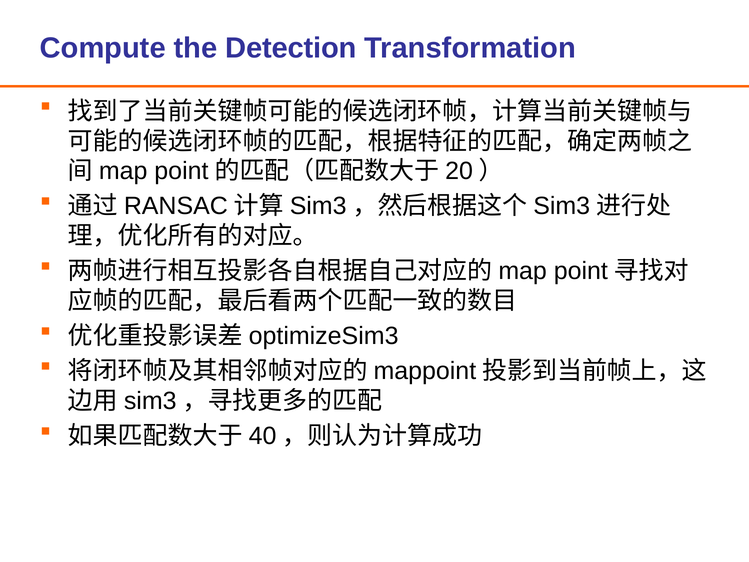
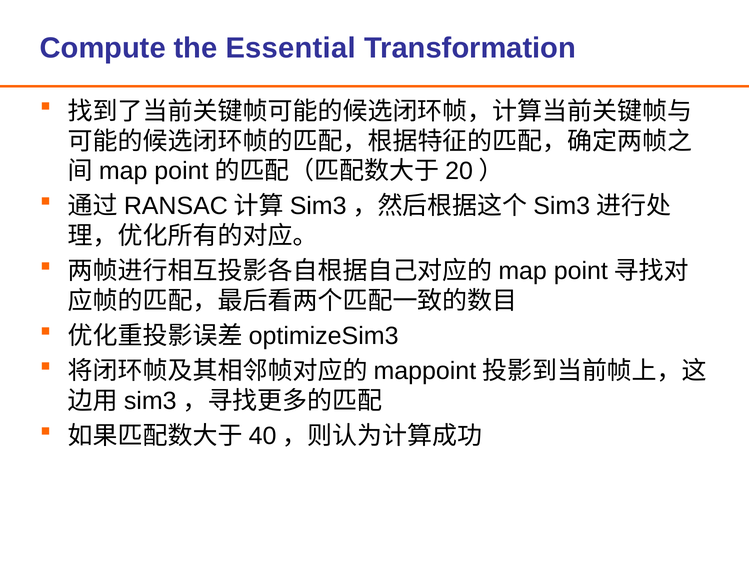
Detection: Detection -> Essential (291, 48)
